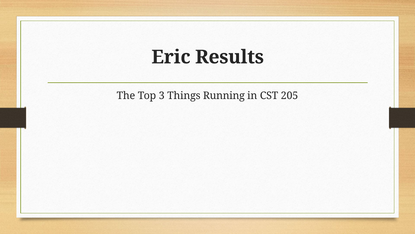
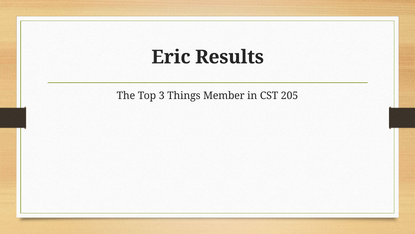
Running: Running -> Member (224, 96)
